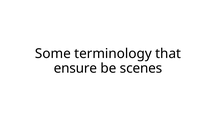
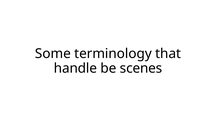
ensure: ensure -> handle (75, 68)
